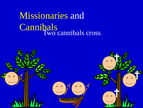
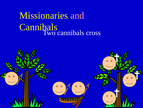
and colour: white -> pink (77, 15)
